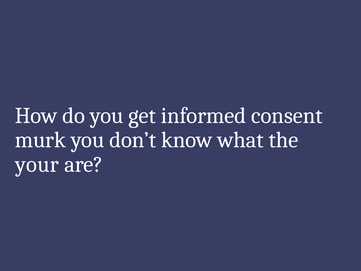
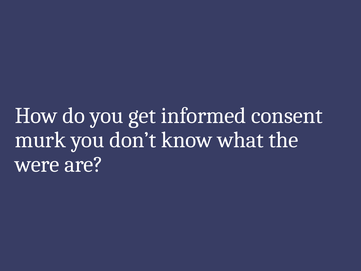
your: your -> were (37, 164)
